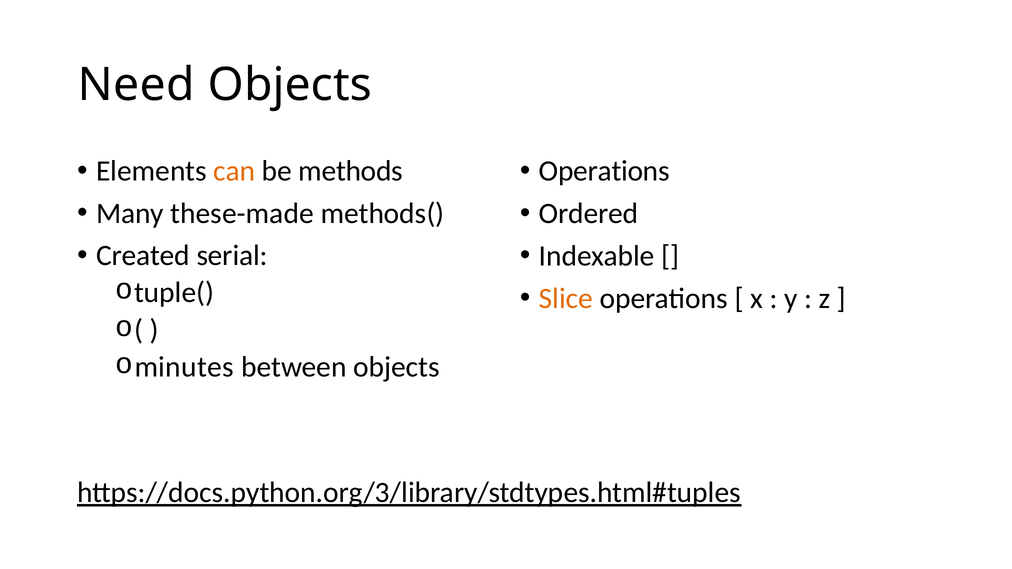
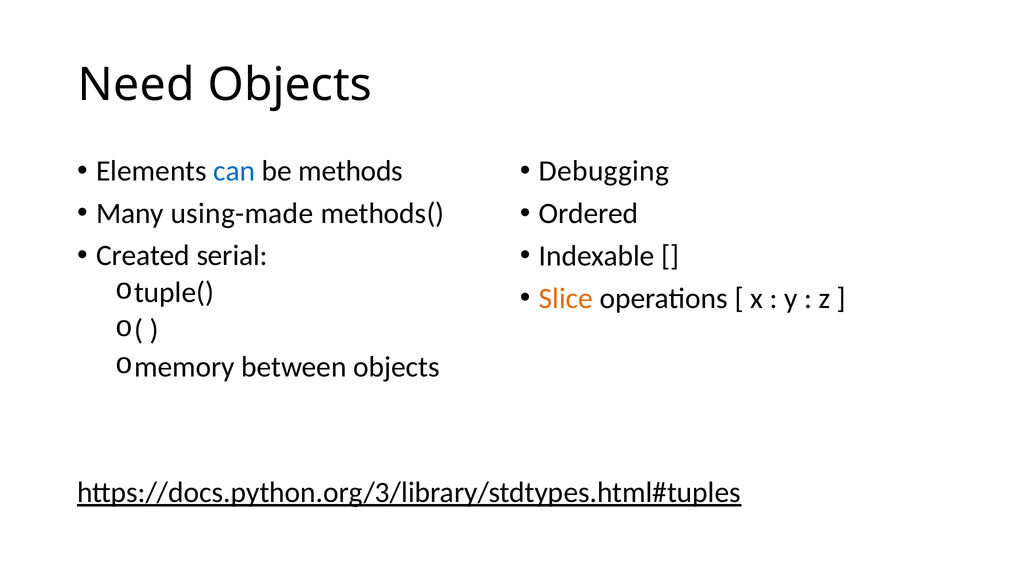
can colour: orange -> blue (234, 171)
Operations: Operations -> Debugging (604, 171)
these-made: these-made -> using-made (242, 213)
minutes: minutes -> memory (184, 367)
